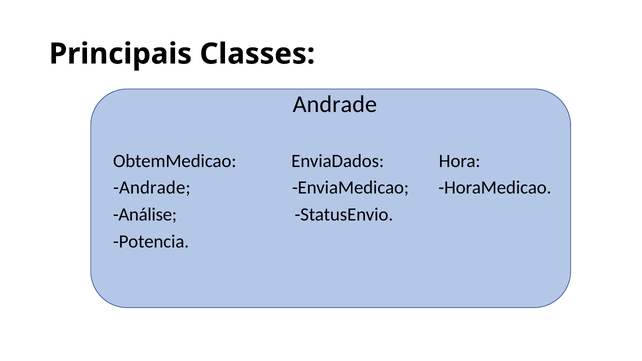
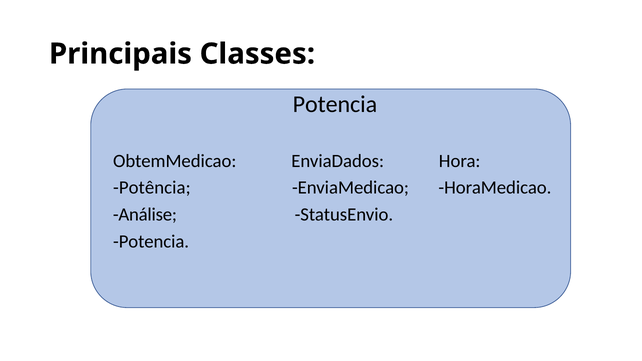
Andrade: Andrade -> Potencia (335, 104)
Andrade: Andrade -> Potência (152, 188)
